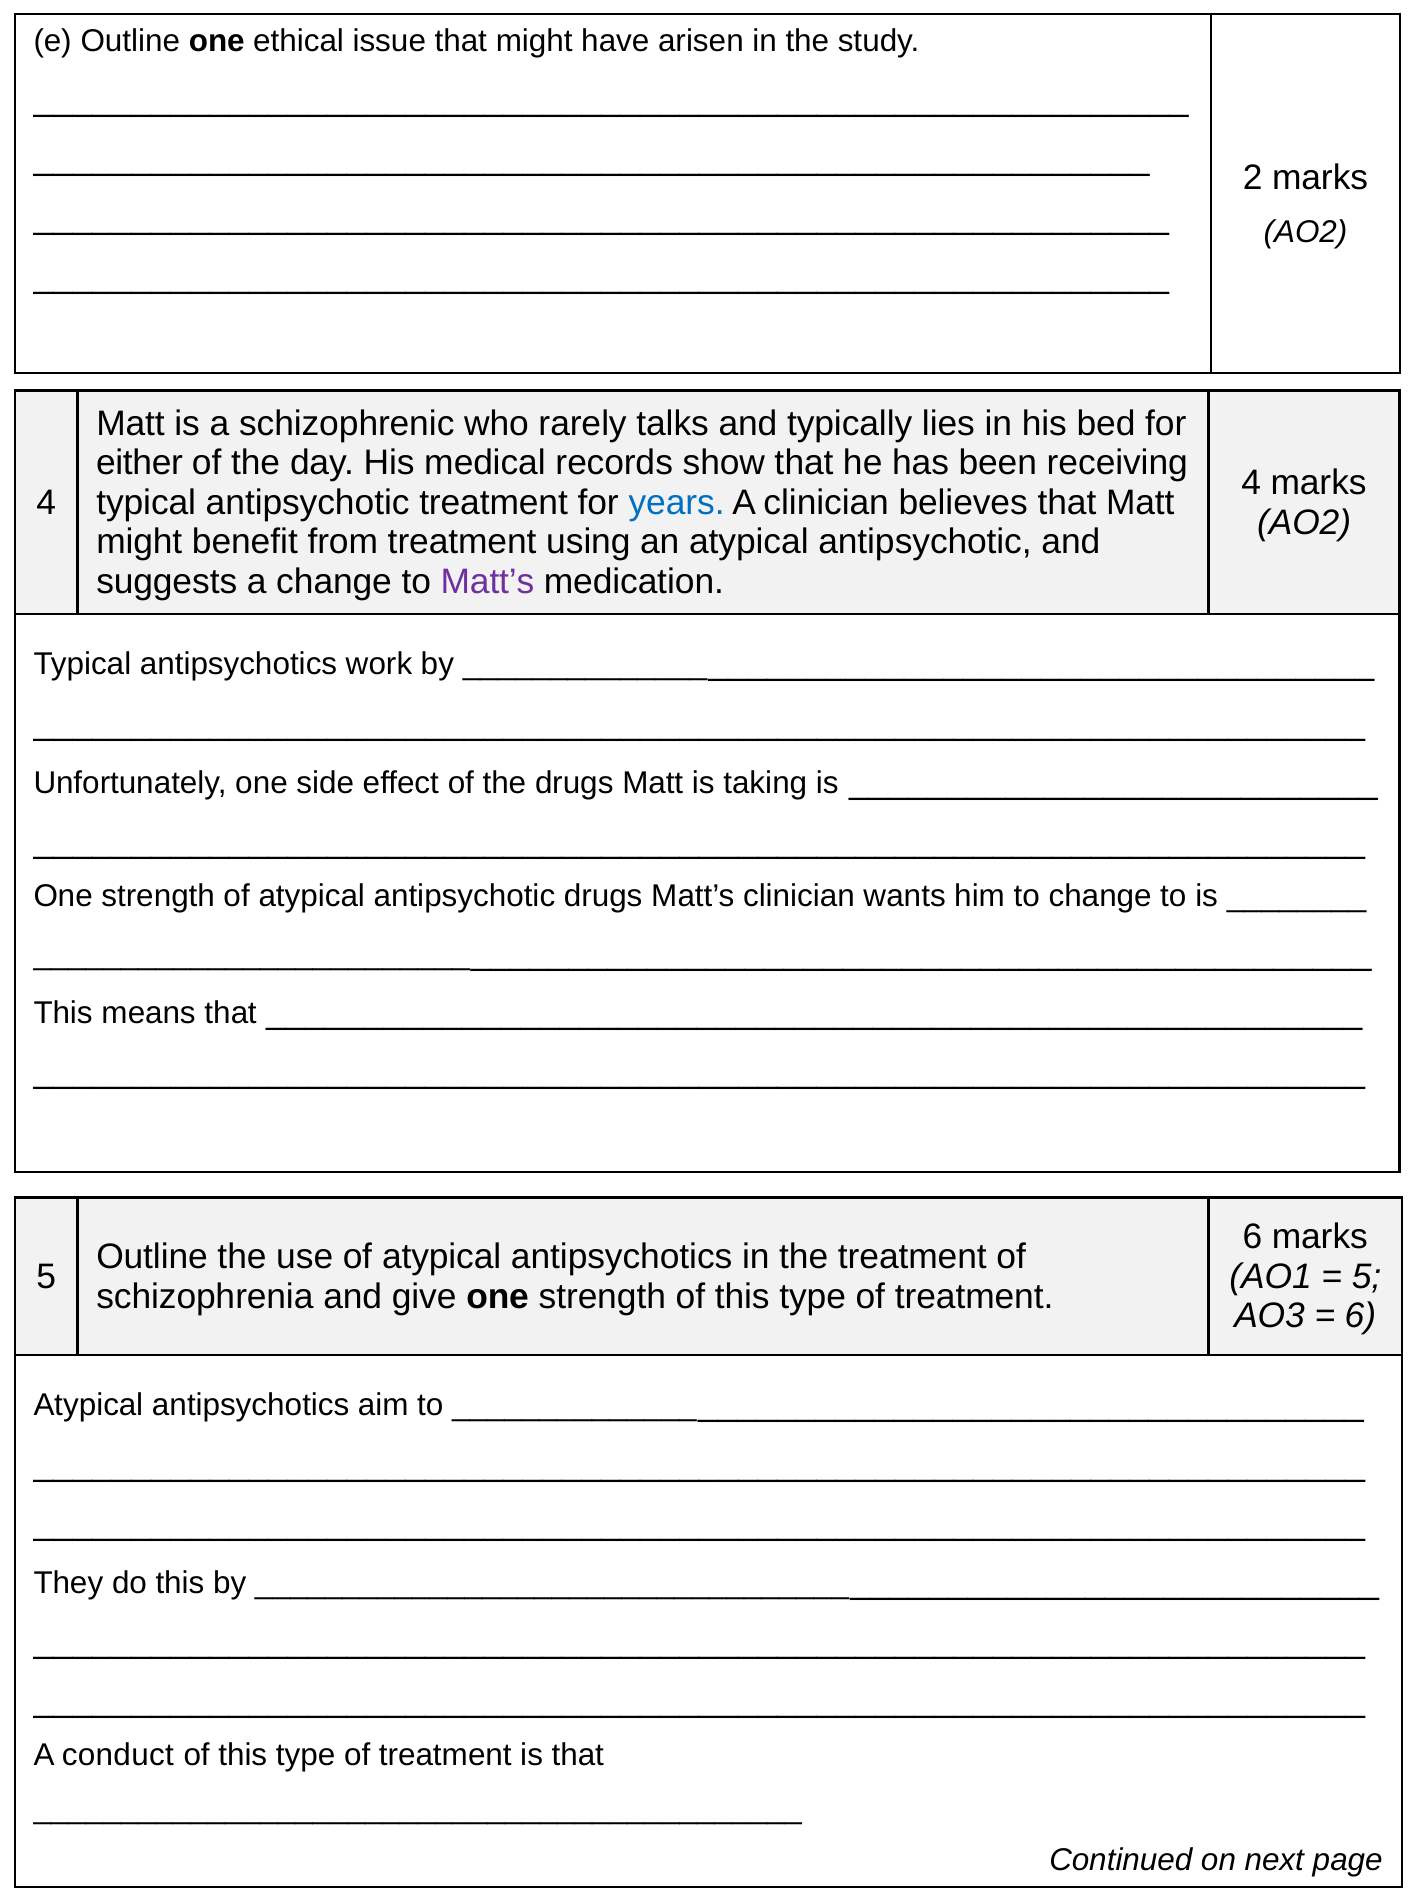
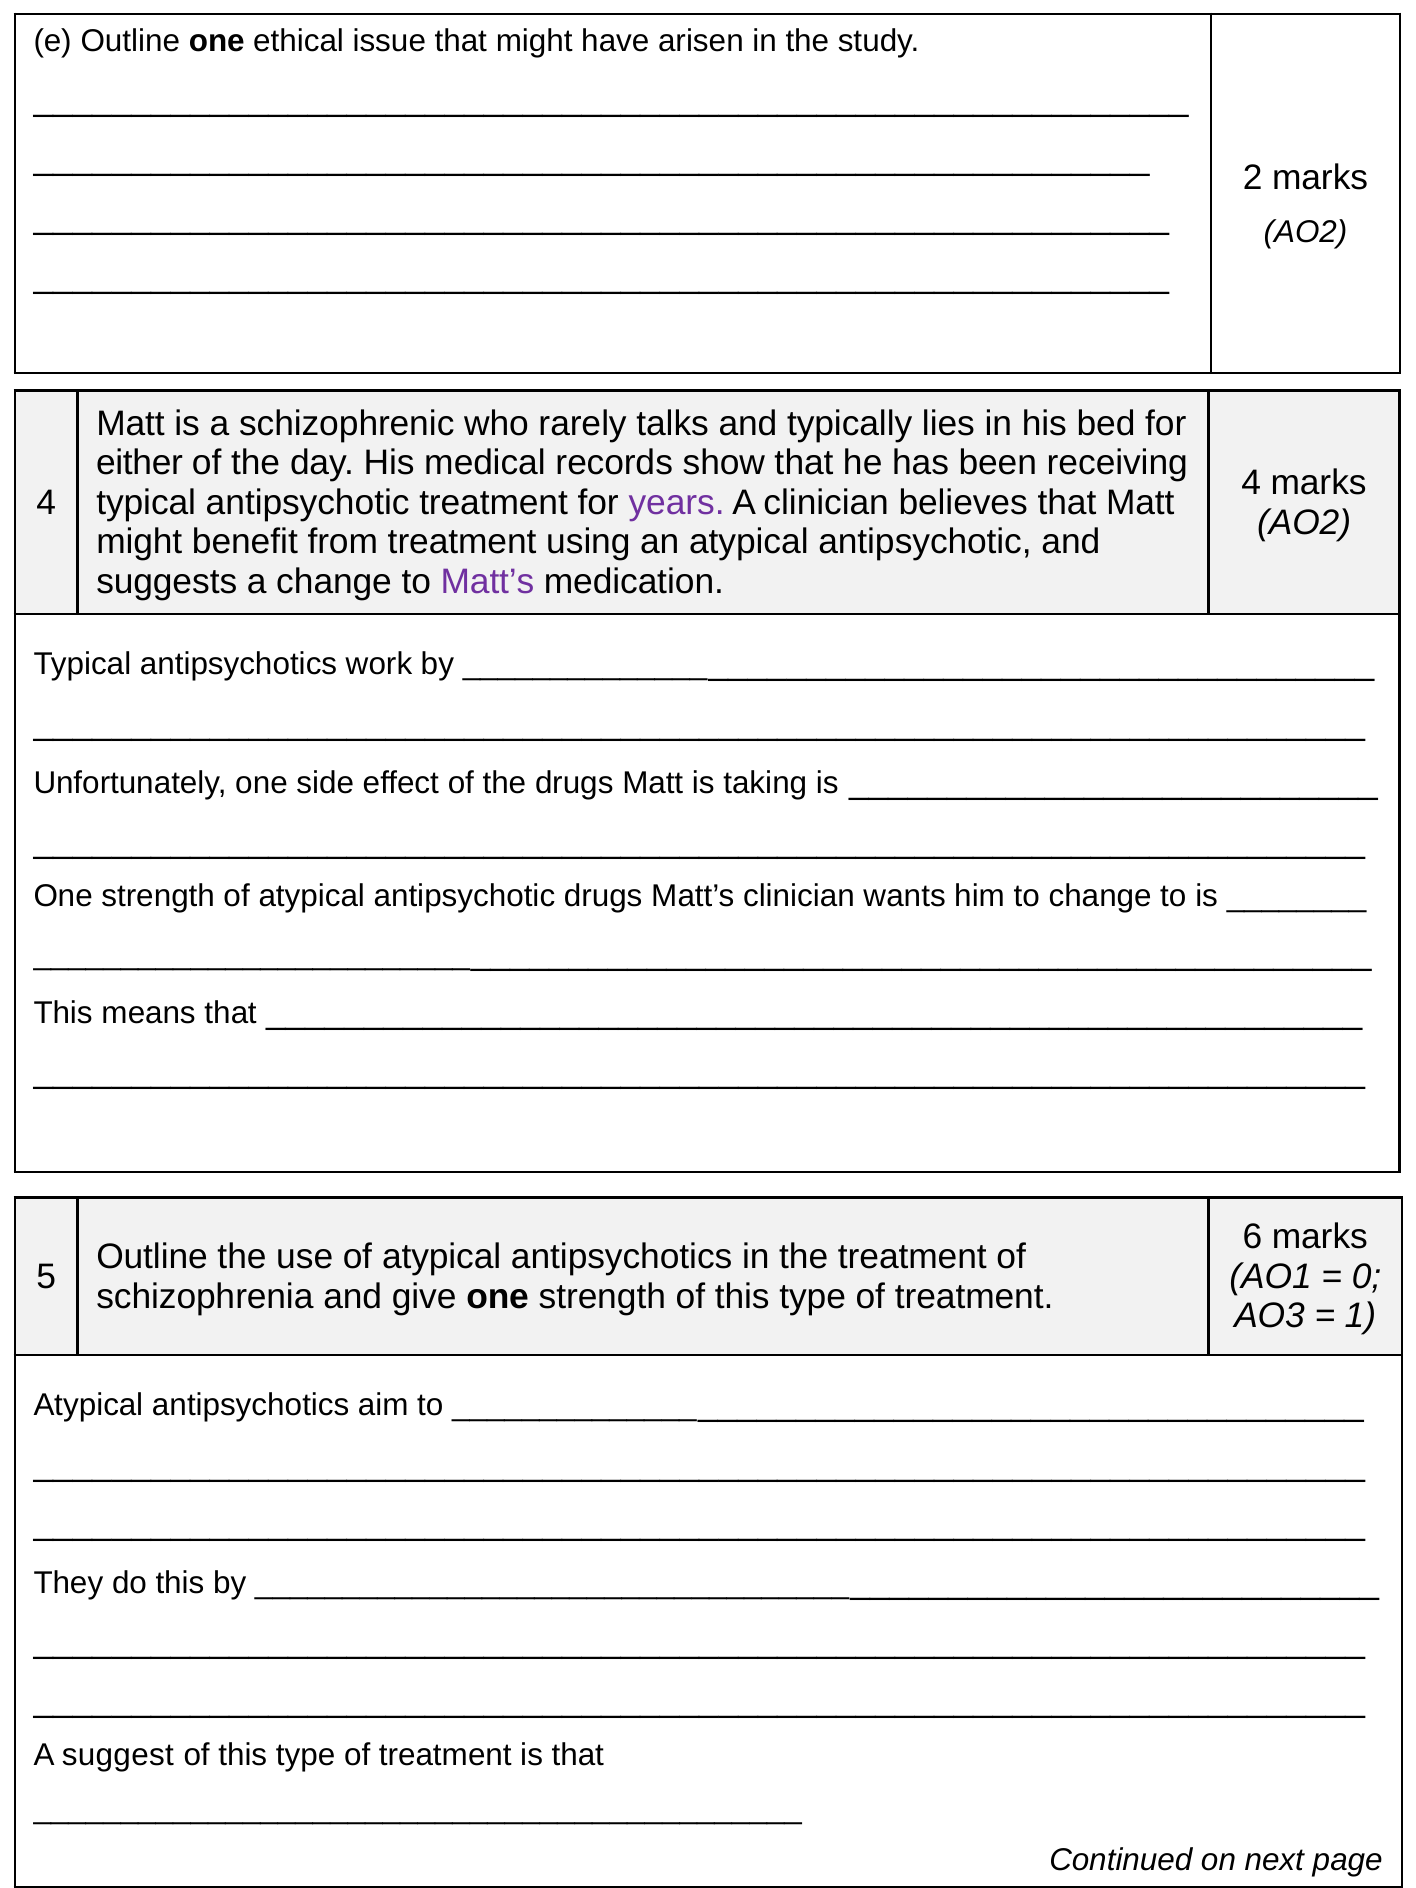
years colour: blue -> purple (677, 503)
5: 5 -> 0 (1366, 1277)
6: 6 -> 1 (1360, 1316)
conduct: conduct -> suggest (118, 1755)
